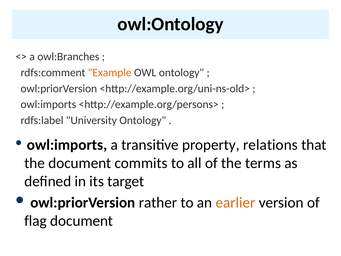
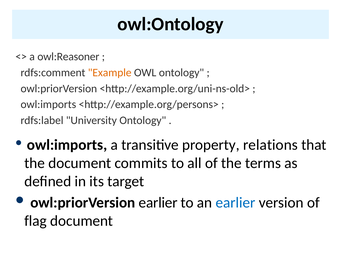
owl:Branches: owl:Branches -> owl:Reasoner (68, 57)
owl:priorVersion rather: rather -> earlier (158, 202)
earlier colour: orange -> blue (236, 202)
